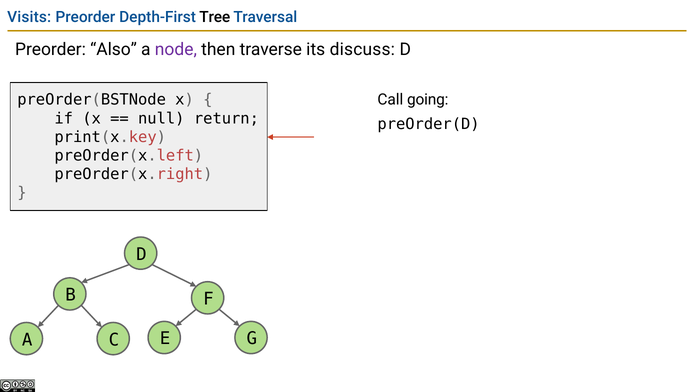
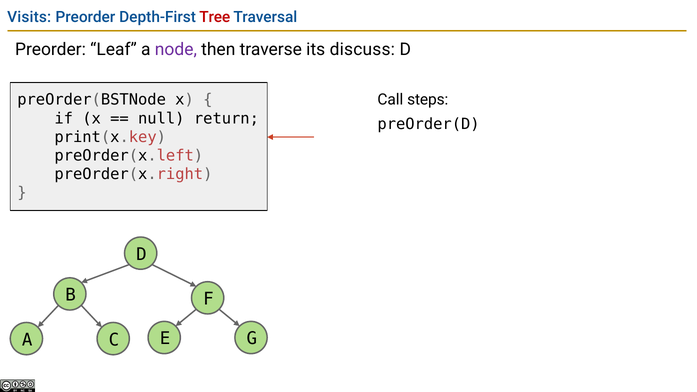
Tree colour: black -> red (215, 17)
Also: Also -> Leaf (114, 49)
going: going -> steps (428, 100)
